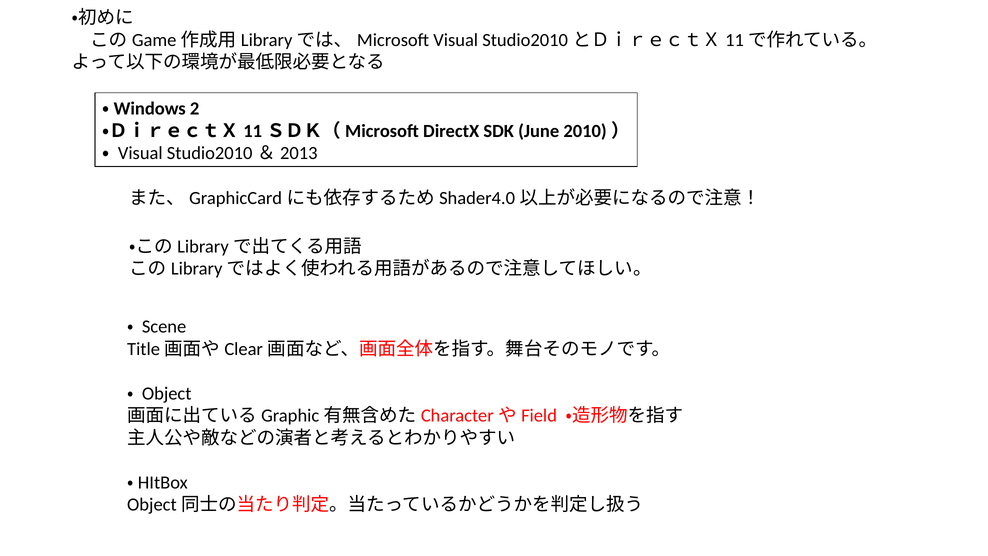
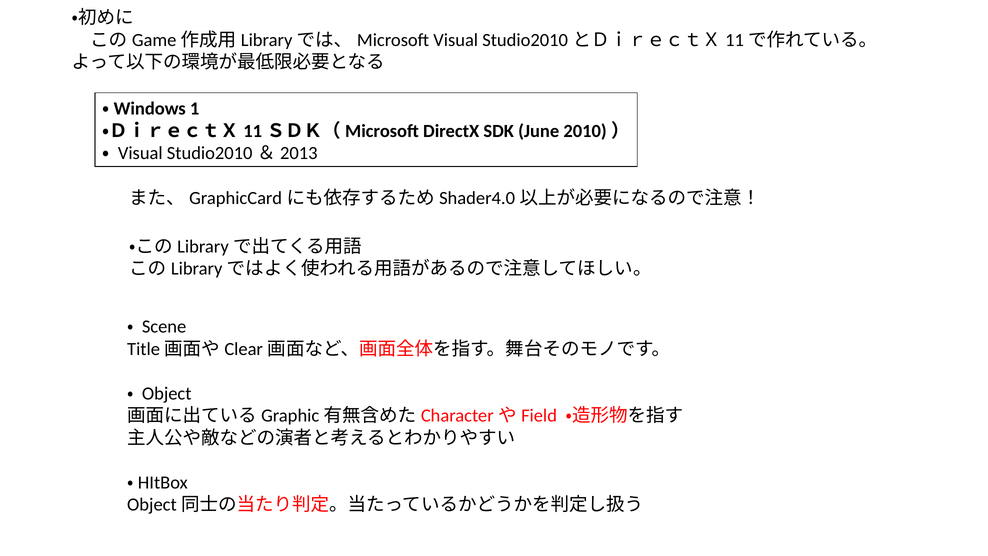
2: 2 -> 1 (195, 109)
